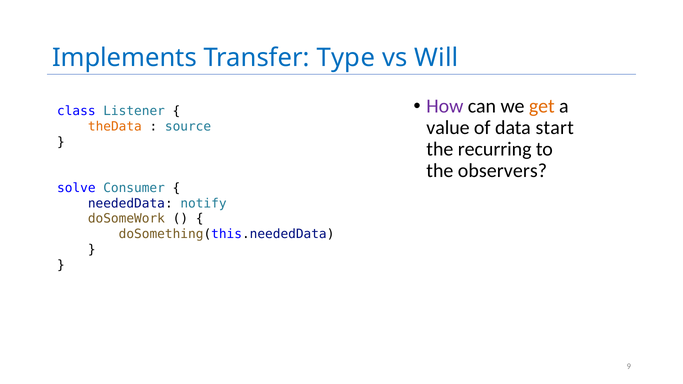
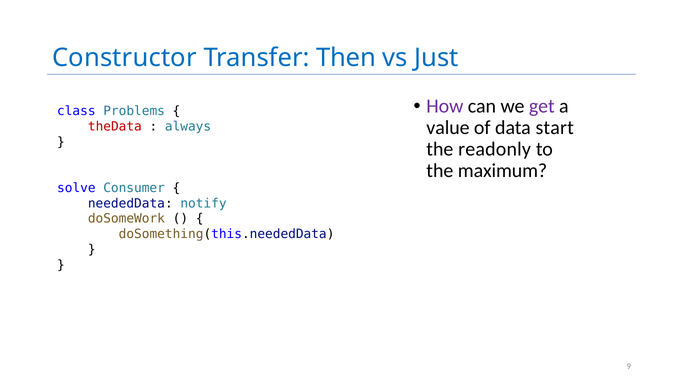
Implements: Implements -> Constructor (124, 58)
Type: Type -> Then (346, 58)
Will: Will -> Just (436, 58)
get colour: orange -> purple (542, 106)
Listener: Listener -> Problems (134, 111)
theData colour: orange -> red (115, 127)
source: source -> always (188, 127)
recurring: recurring -> readonly (495, 149)
observers: observers -> maximum (503, 171)
